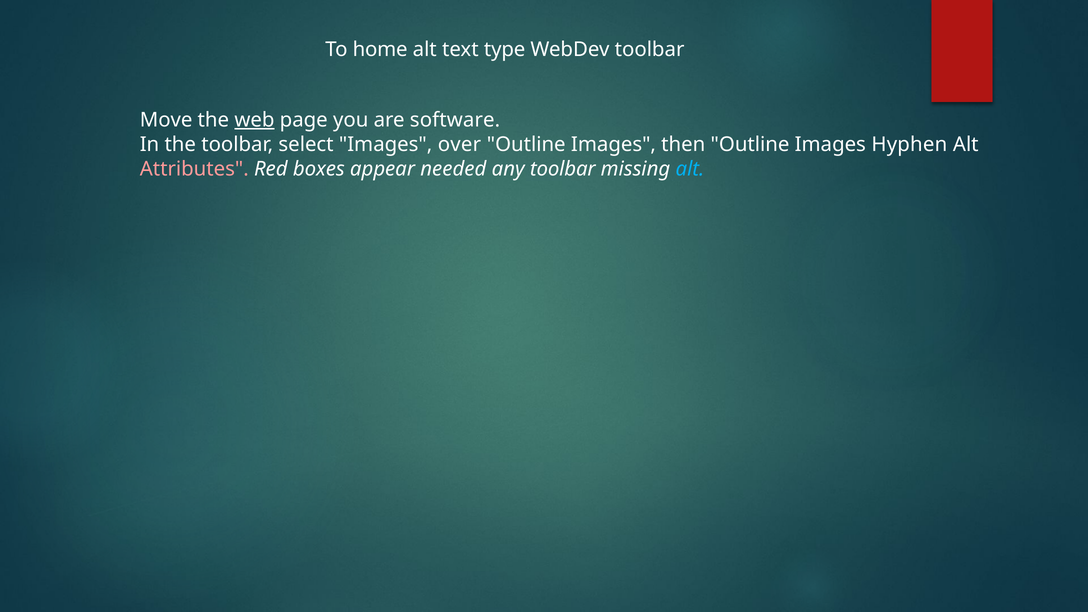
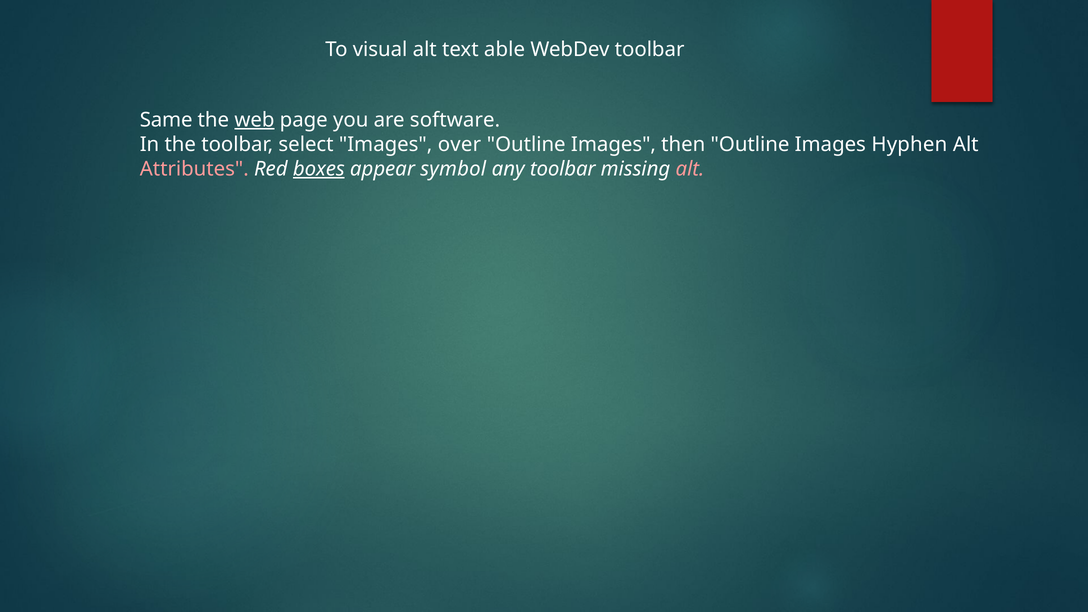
home: home -> visual (380, 50)
type: type -> able (505, 50)
Move: Move -> Same (166, 120)
boxes underline: none -> present (319, 169)
needed: needed -> symbol (453, 169)
alt colour: light blue -> pink (690, 169)
